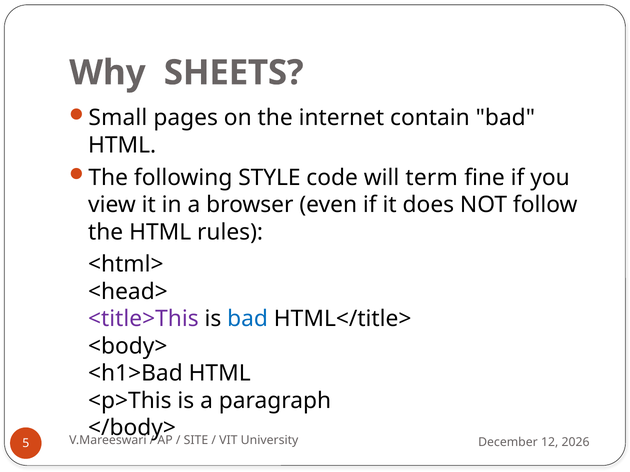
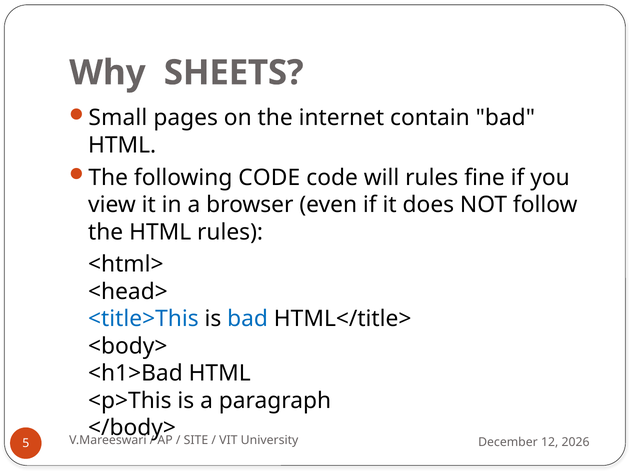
following STYLE: STYLE -> CODE (269, 178)
will term: term -> rules (432, 178)
<title>This colour: purple -> blue (143, 319)
